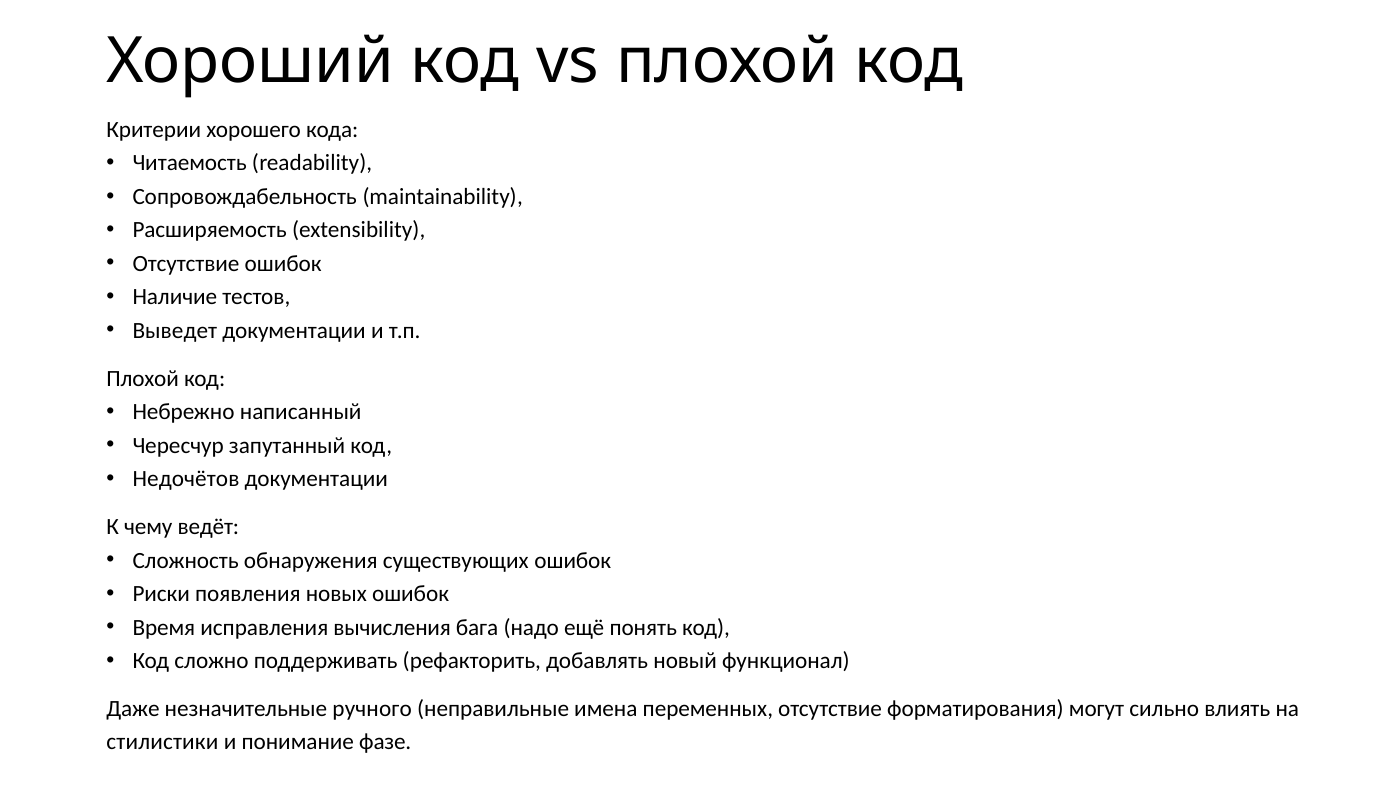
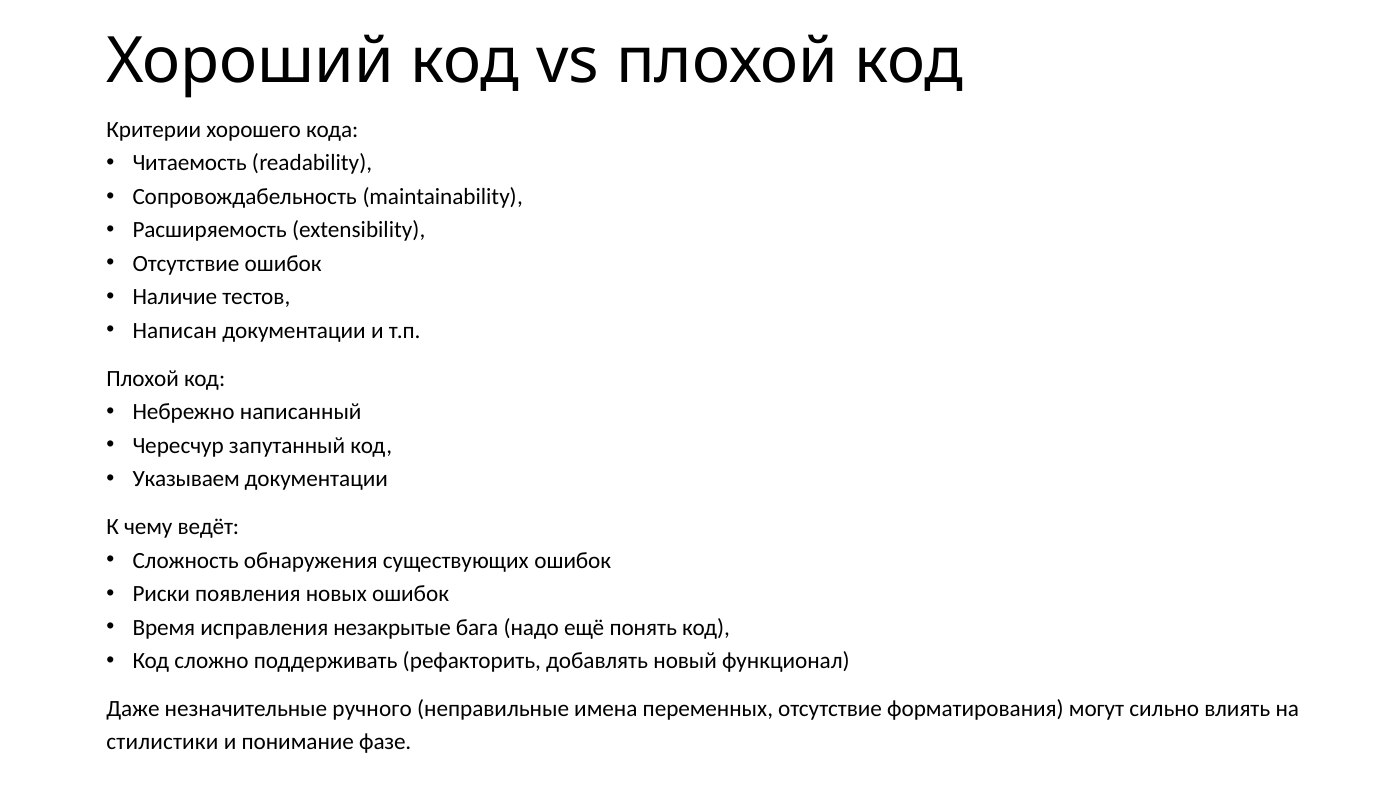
Выведет: Выведет -> Написан (175, 330)
Недочётов: Недочётов -> Указываем (186, 479)
вычисления: вычисления -> незакрытые (392, 627)
